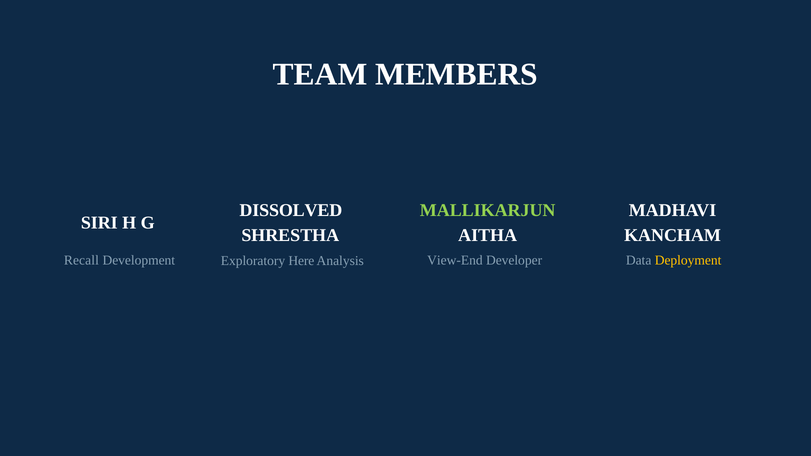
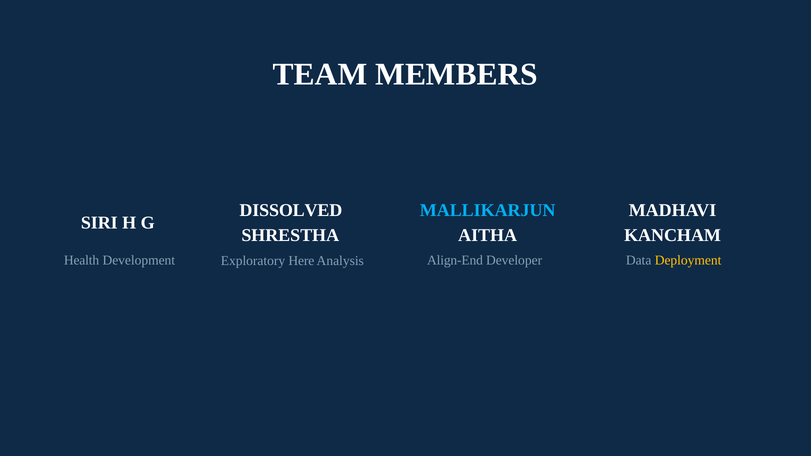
MALLIKARJUN colour: light green -> light blue (488, 211)
Recall: Recall -> Health (82, 260)
View-End: View-End -> Align-End (455, 260)
